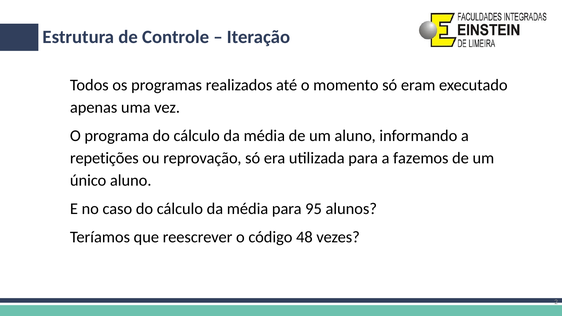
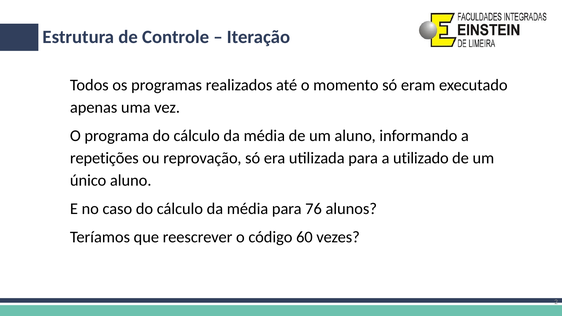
fazemos: fazemos -> utilizado (421, 158)
95: 95 -> 76 (314, 209)
48: 48 -> 60 (304, 237)
